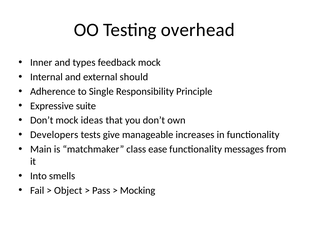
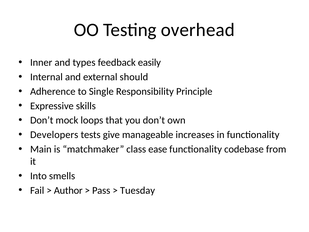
feedback mock: mock -> easily (149, 63)
suite: suite -> skills (86, 106)
ideas: ideas -> loops (92, 120)
messages: messages -> codebase (244, 149)
Object: Object -> Author (68, 190)
Mocking: Mocking -> Tuesday (138, 190)
